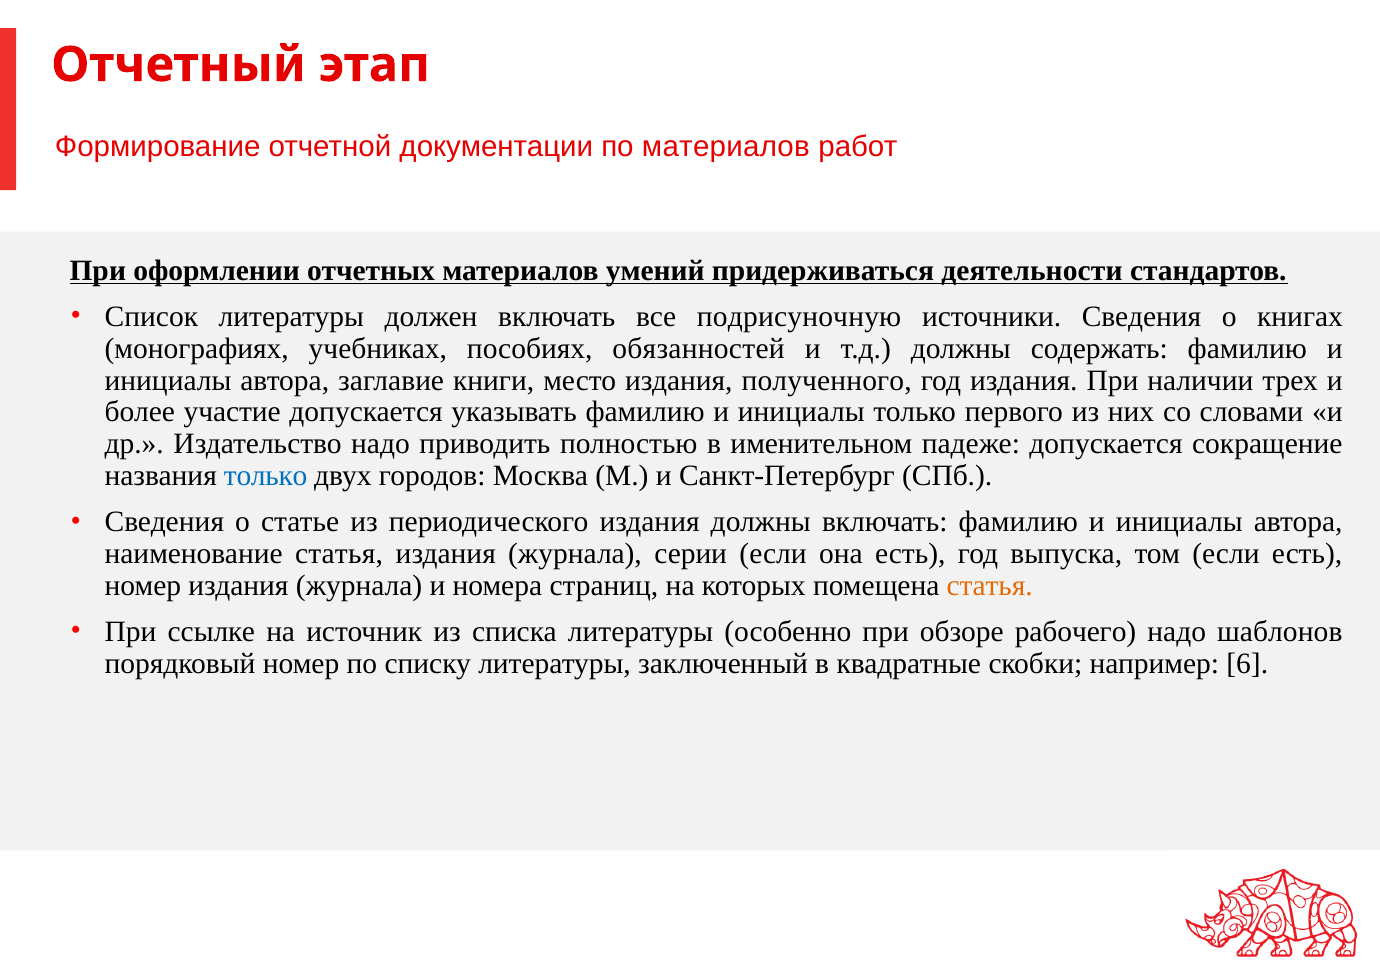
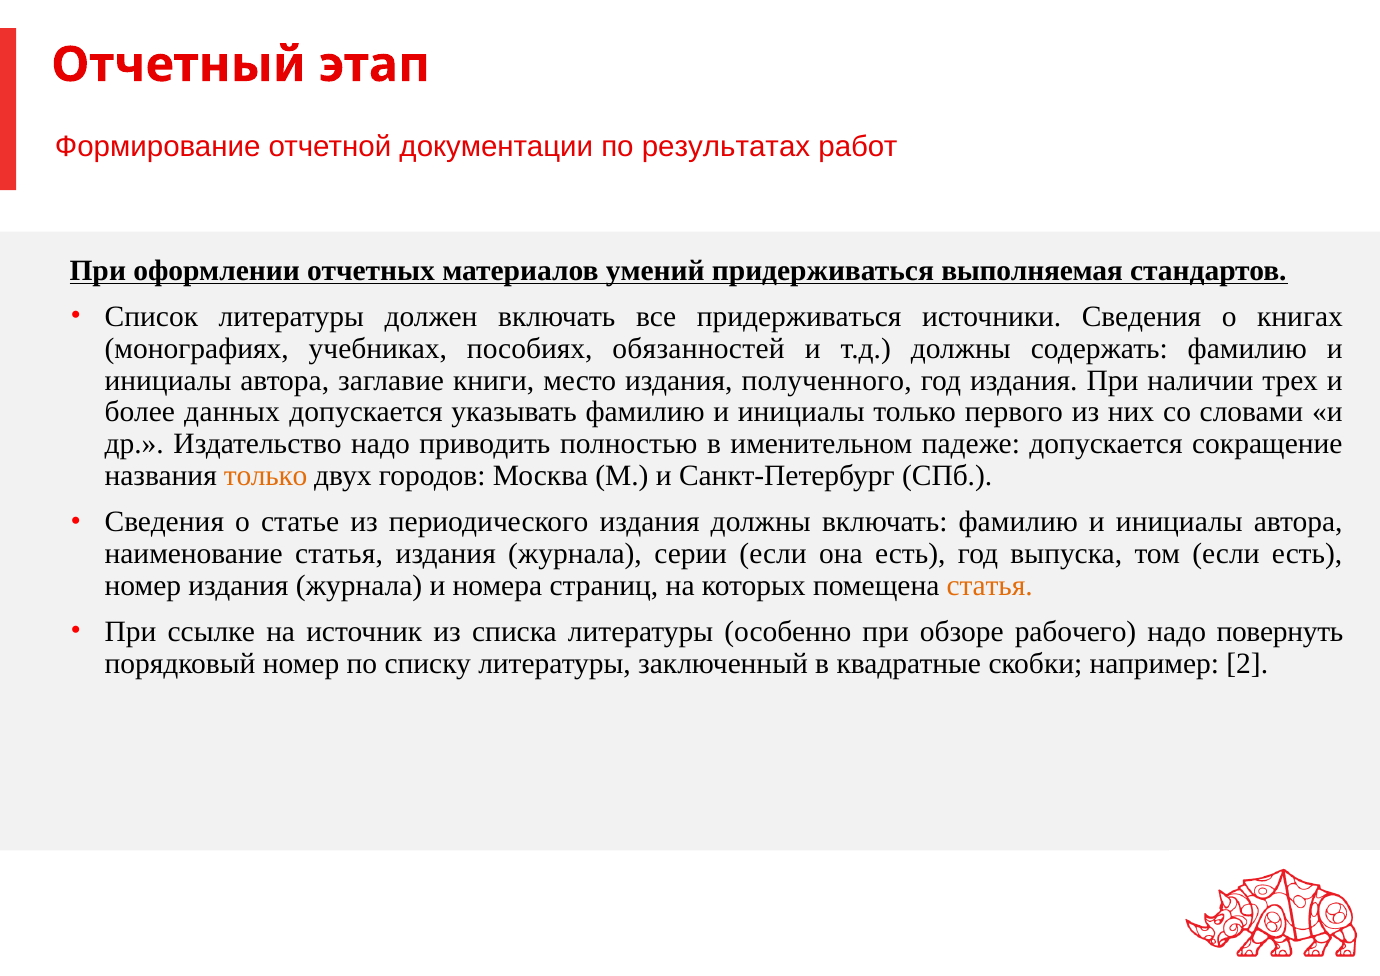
по материалов: материалов -> результатах (726, 147)
деятельности: деятельности -> выполняемая (1032, 271)
все подрисуночную: подрисуночную -> придерживаться (799, 316)
участие: участие -> данных (232, 412)
только colour: blue -> orange (266, 476)
шаблонов: шаблонов -> повернуть (1280, 631)
6: 6 -> 2 (1247, 663)
